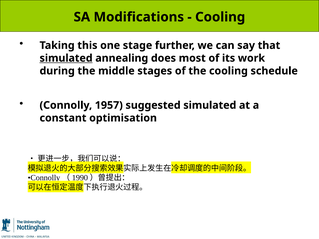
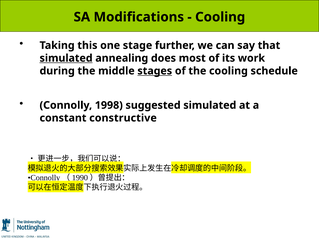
stages underline: none -> present (155, 71)
1957: 1957 -> 1998 (109, 105)
optimisation: optimisation -> constructive (123, 118)
